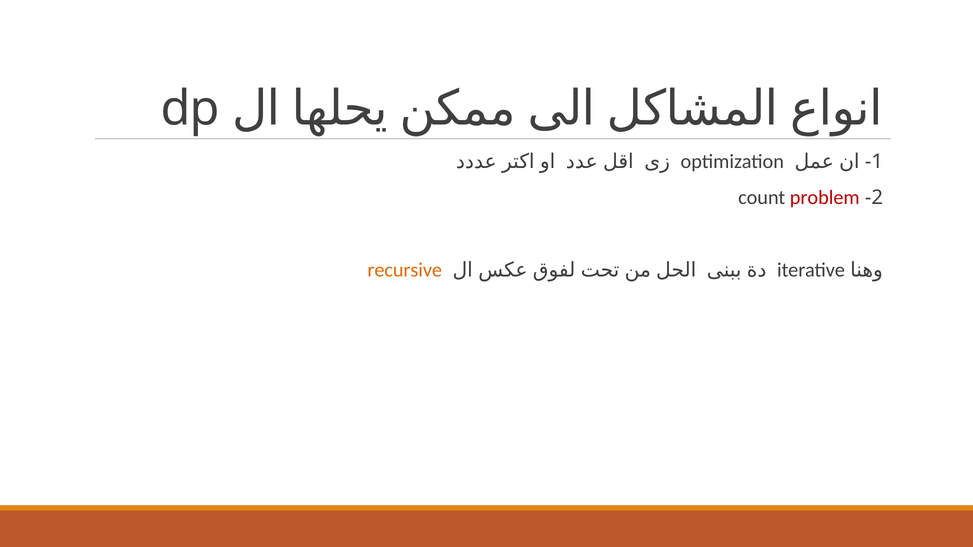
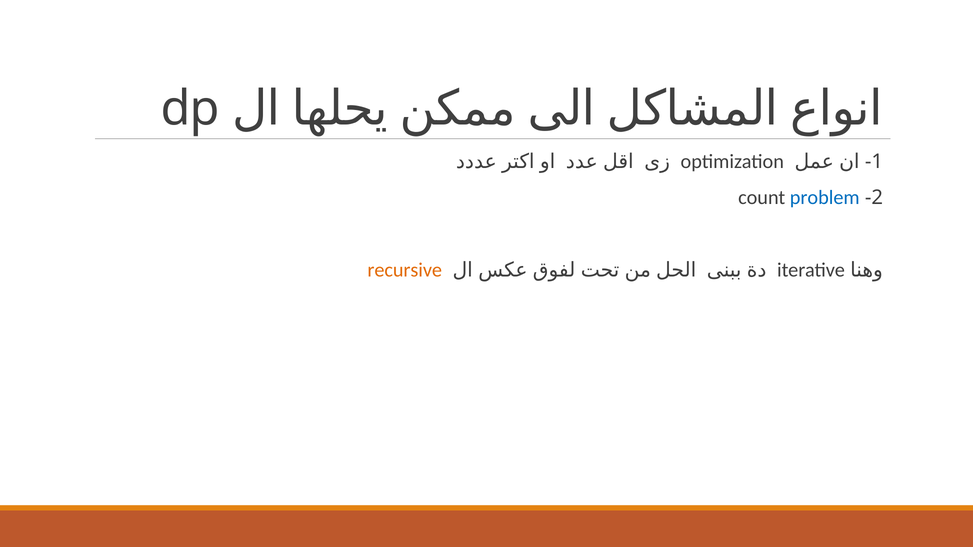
problem colour: red -> blue (825, 198)
